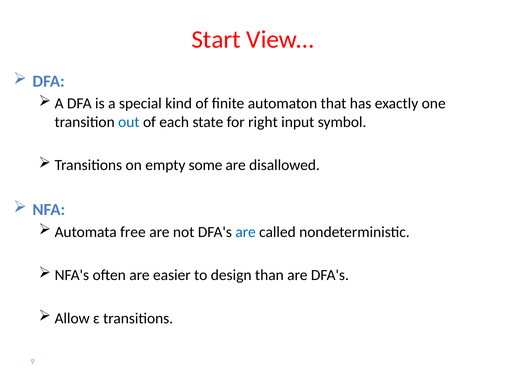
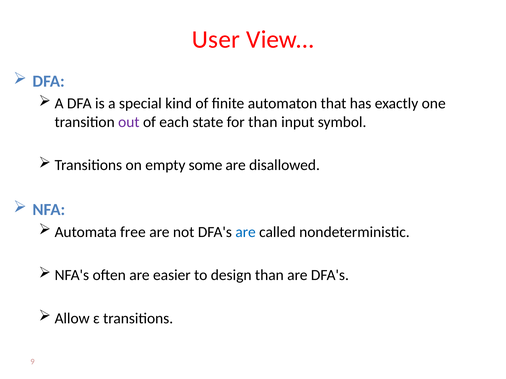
Start: Start -> User (216, 40)
out colour: blue -> purple (129, 122)
for right: right -> than (263, 122)
